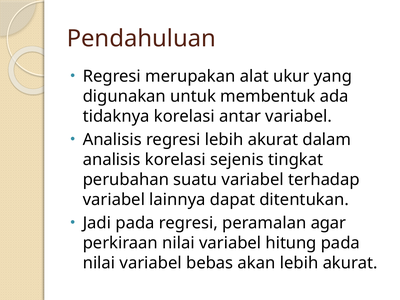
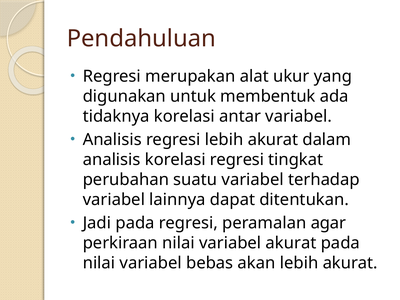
korelasi sejenis: sejenis -> regresi (237, 160)
variabel hitung: hitung -> akurat (291, 243)
